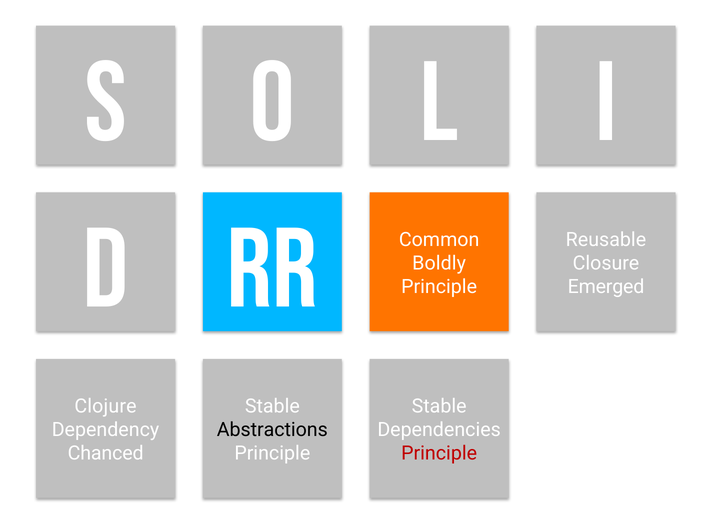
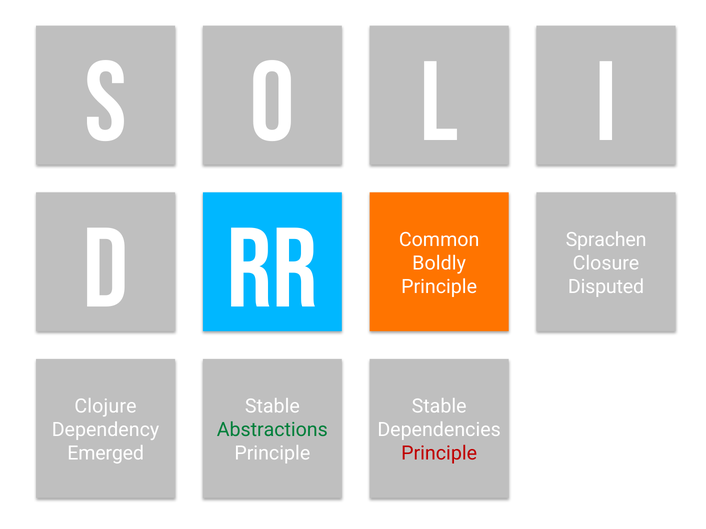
Reusable: Reusable -> Sprachen (606, 240)
Emerged: Emerged -> Disputed (606, 287)
Abstractions colour: black -> green (272, 430)
Chanced: Chanced -> Emerged (106, 454)
